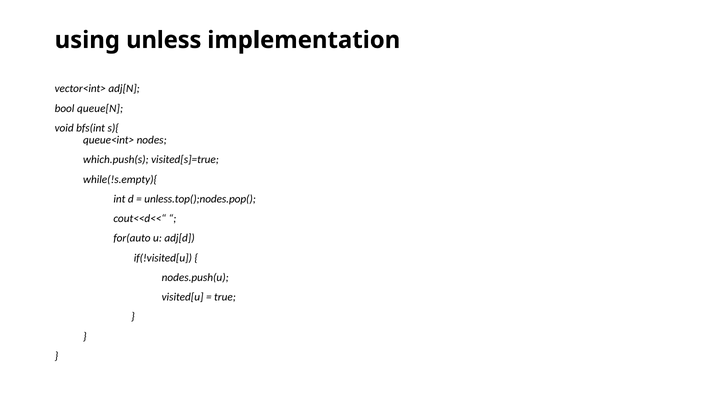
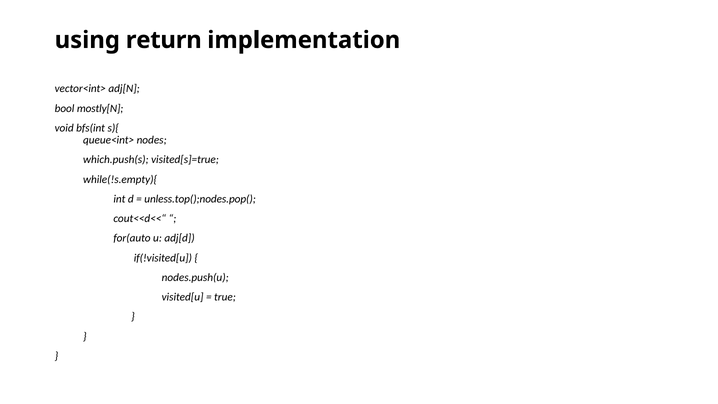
unless: unless -> return (164, 40)
queue[N: queue[N -> mostly[N (100, 108)
